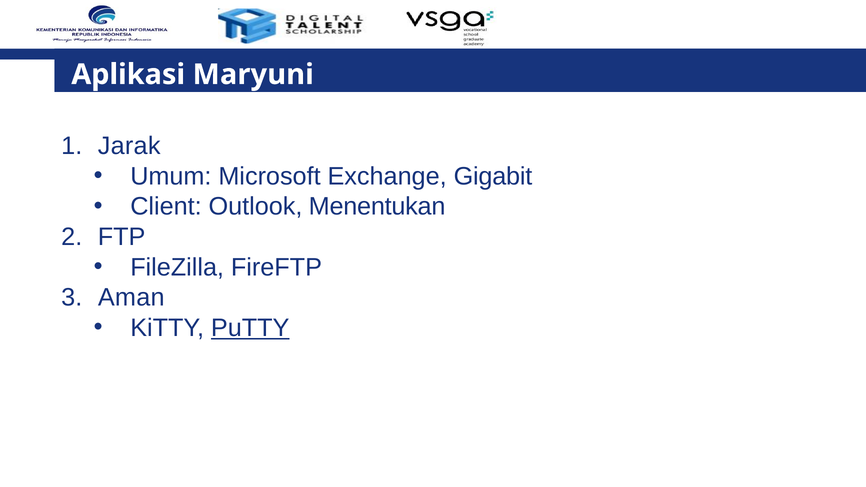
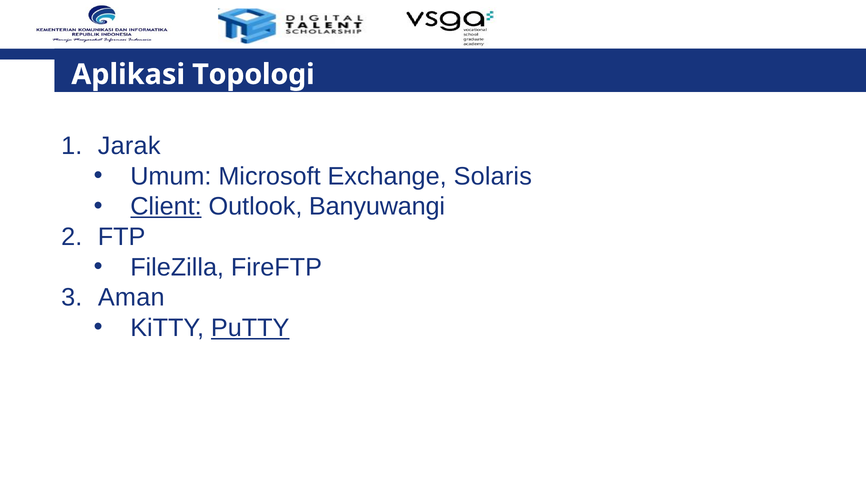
Maryuni: Maryuni -> Topologi (253, 75)
Gigabit: Gigabit -> Solaris (493, 176)
Client underline: none -> present (166, 207)
Menentukan: Menentukan -> Banyuwangi (377, 207)
